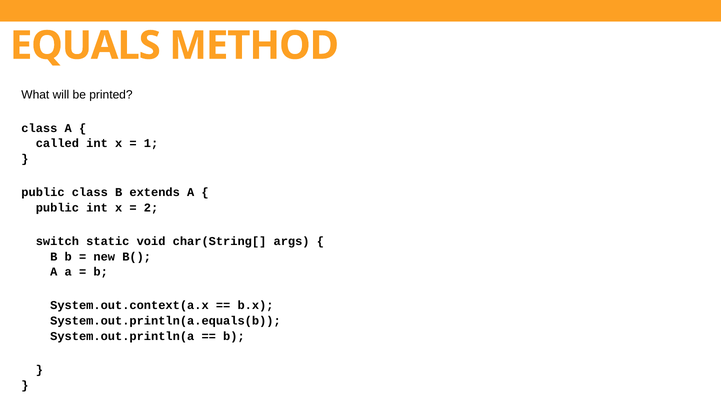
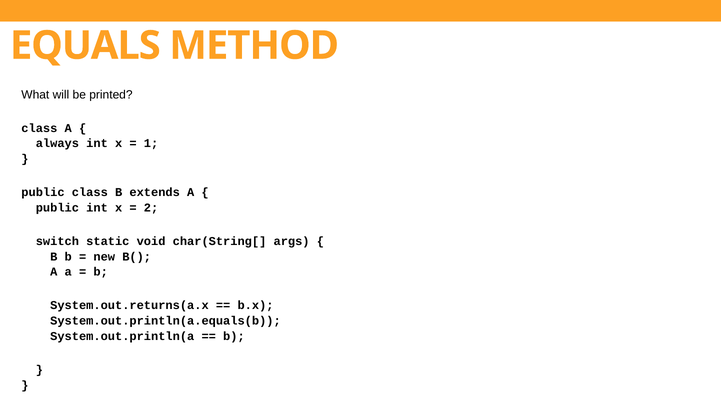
called: called -> always (57, 144)
System.out.context(a.x: System.out.context(a.x -> System.out.returns(a.x (129, 306)
